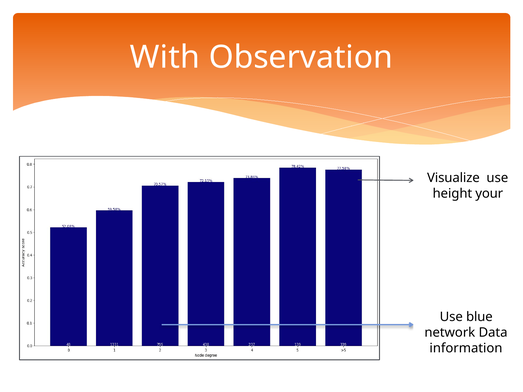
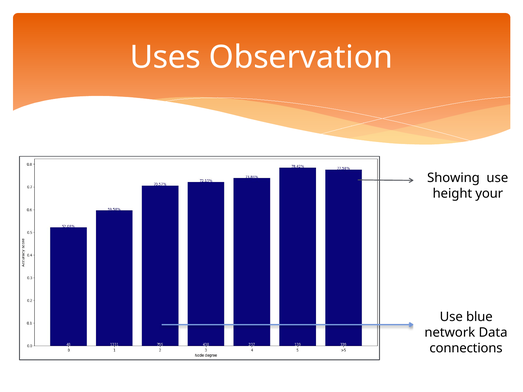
With: With -> Uses (165, 57)
Visualize: Visualize -> Showing (453, 178)
information: information -> connections (466, 348)
